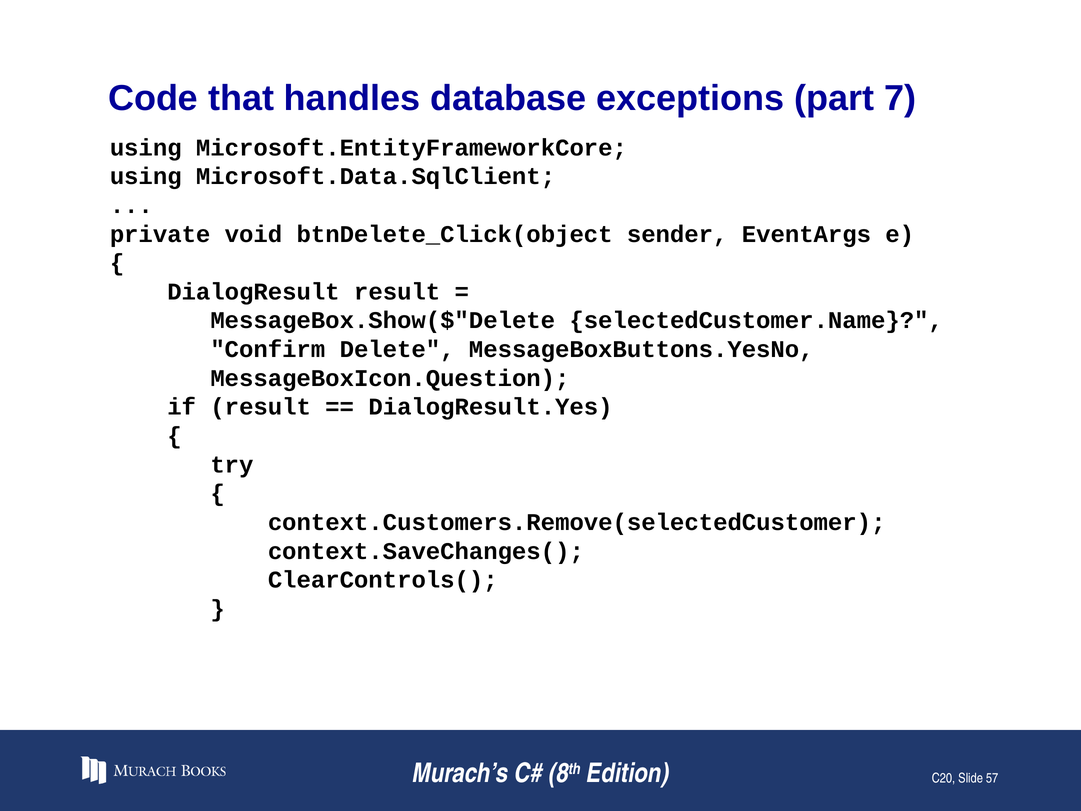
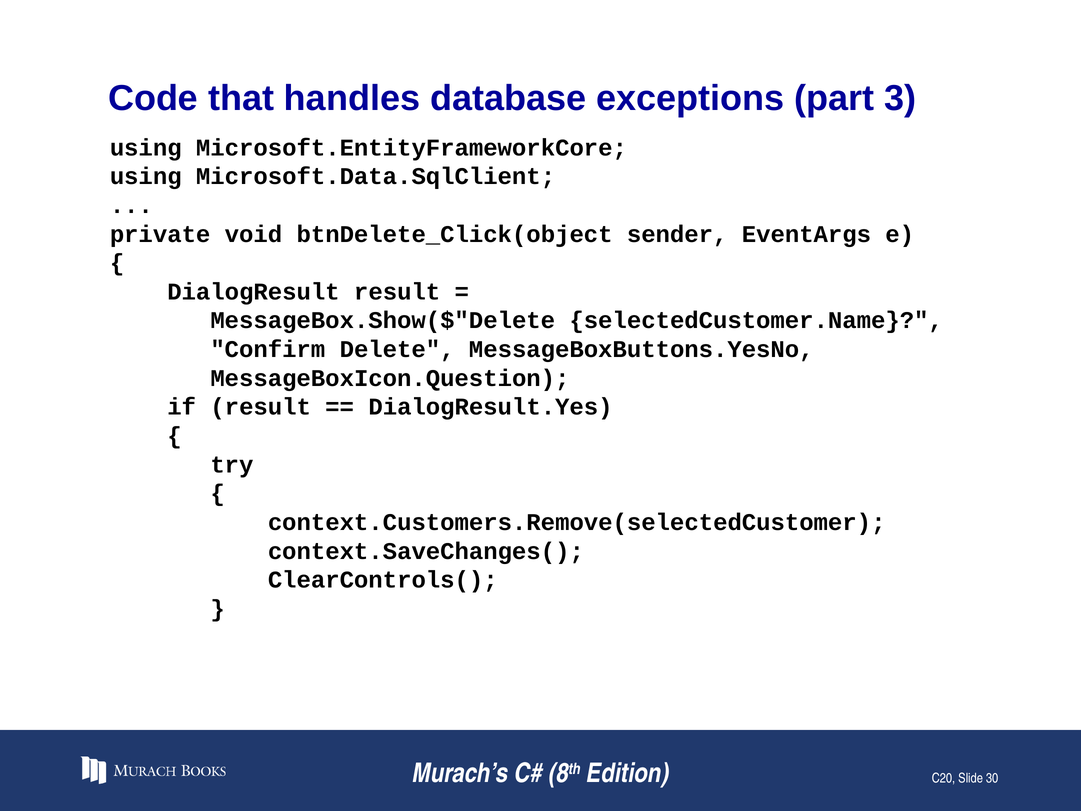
7: 7 -> 3 (900, 98)
57: 57 -> 30 (992, 778)
